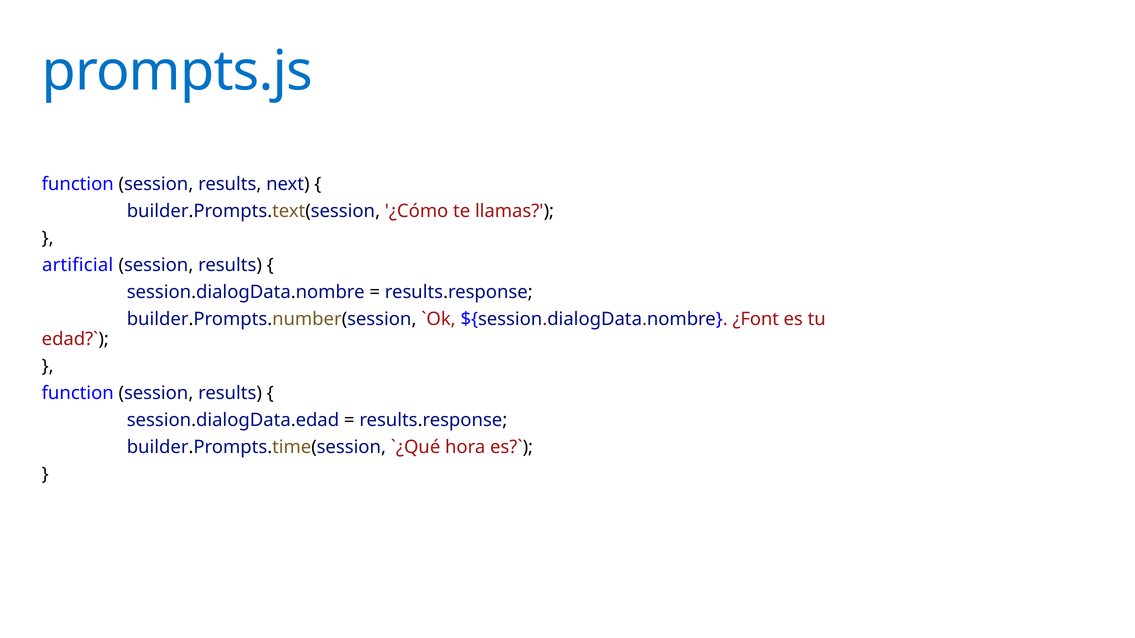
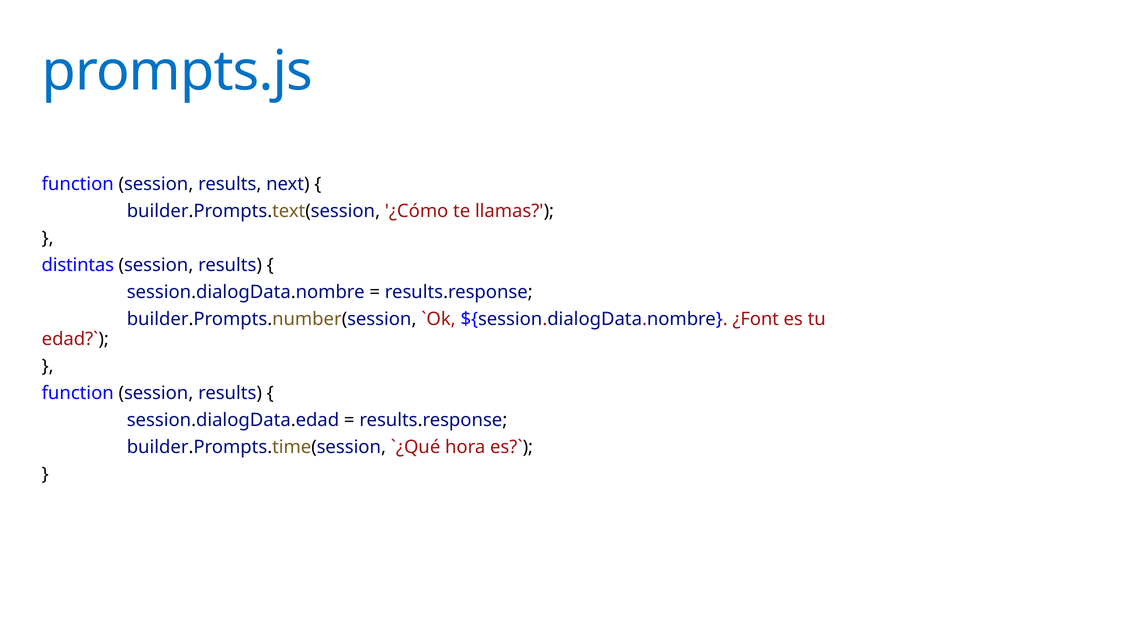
artificial: artificial -> distintas (78, 265)
